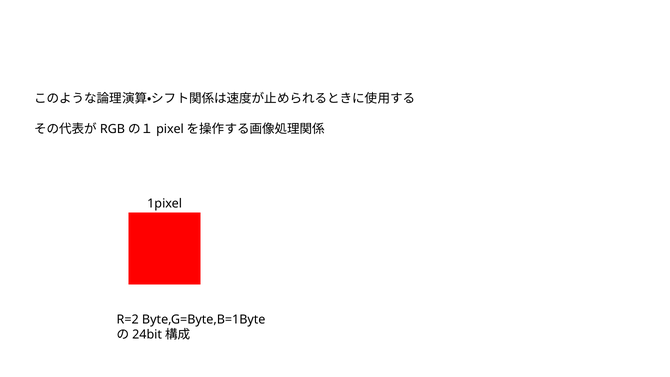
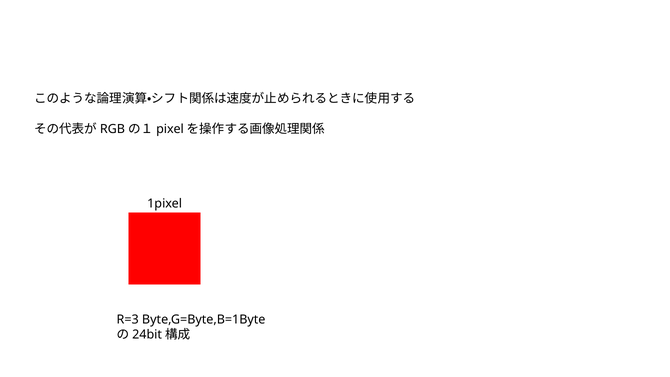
R=2: R=2 -> R=3 (128, 319)
